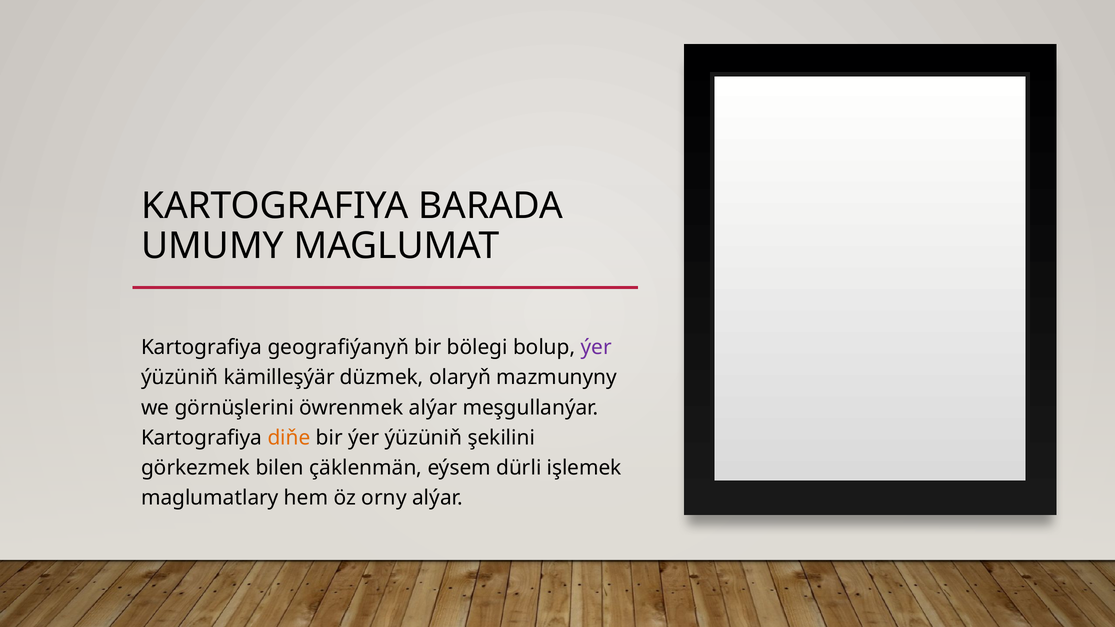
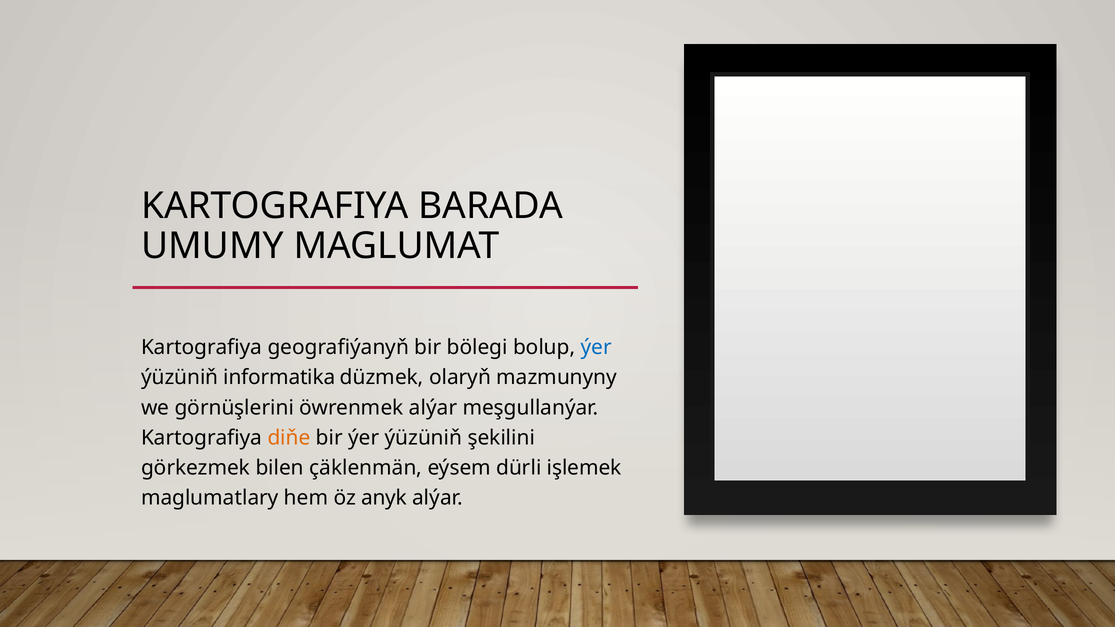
ýer colour: purple -> blue (596, 348)
kämilleşýär: kämilleşýär -> informatika (279, 378)
orny: orny -> anyk (384, 498)
